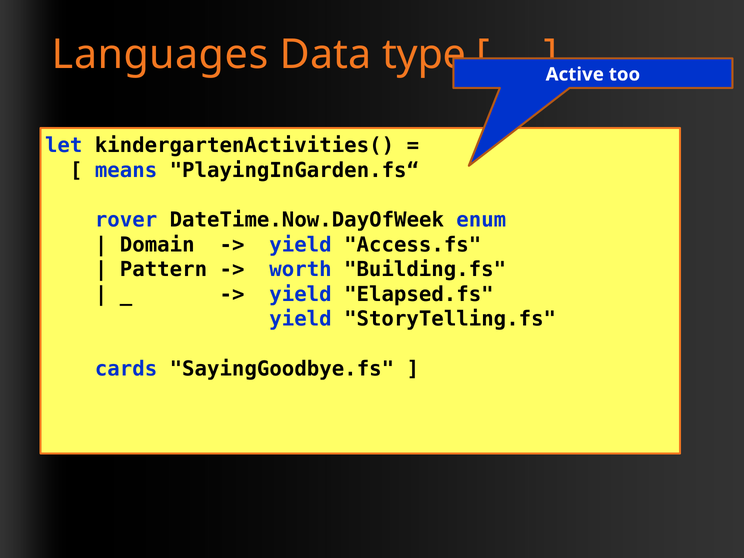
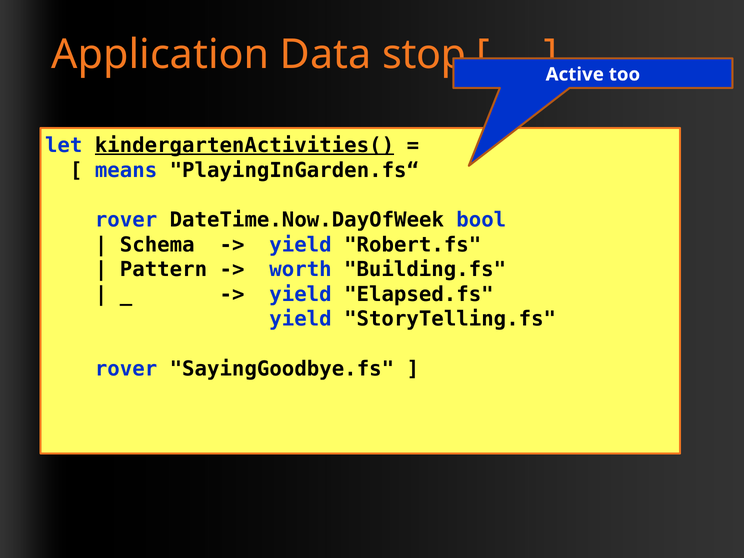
Languages: Languages -> Application (160, 55)
type: type -> stop (424, 55)
kindergartenActivities( underline: none -> present (244, 145)
enum: enum -> bool (481, 220)
Domain: Domain -> Schema (157, 245)
Access.fs: Access.fs -> Robert.fs (413, 245)
cards: cards -> rover (126, 369)
